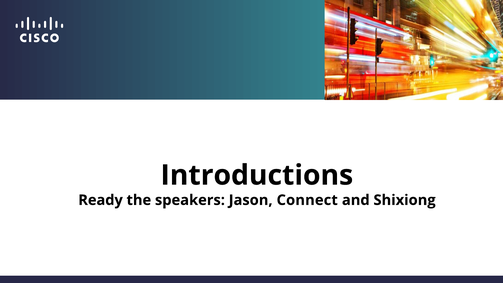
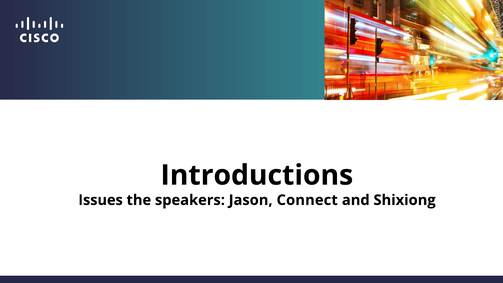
Ready: Ready -> Issues (101, 200)
